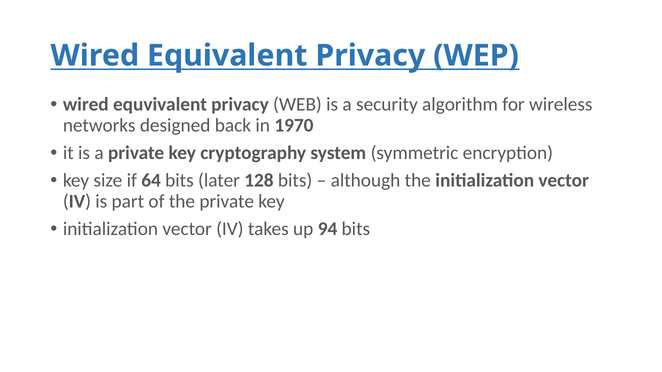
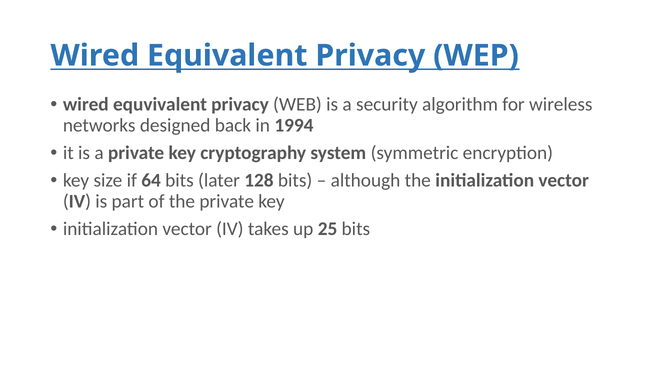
1970: 1970 -> 1994 (294, 125)
94: 94 -> 25 (328, 229)
